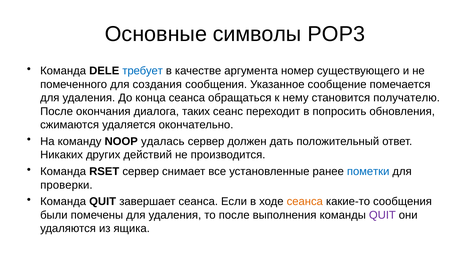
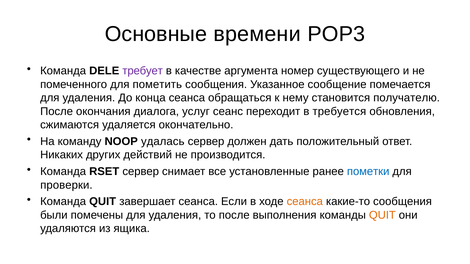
символы: символы -> времени (257, 34)
требует colour: blue -> purple (143, 71)
создания: создания -> пометить (157, 84)
таких: таких -> услуг (196, 111)
попросить: попросить -> требуется (339, 111)
QUIT colour: purple -> orange (382, 215)
